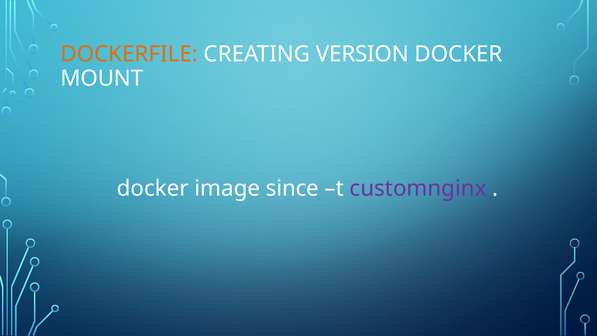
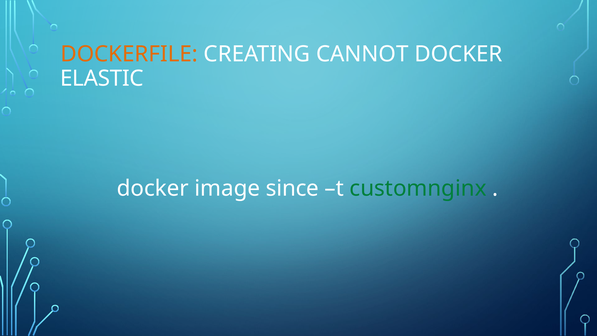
VERSION: VERSION -> CANNOT (362, 54)
MOUNT: MOUNT -> ELASTIC (102, 78)
customnginx colour: purple -> green (418, 188)
